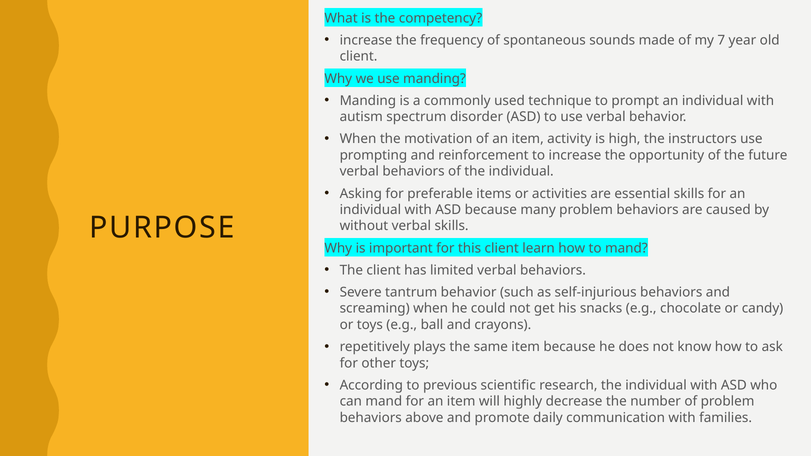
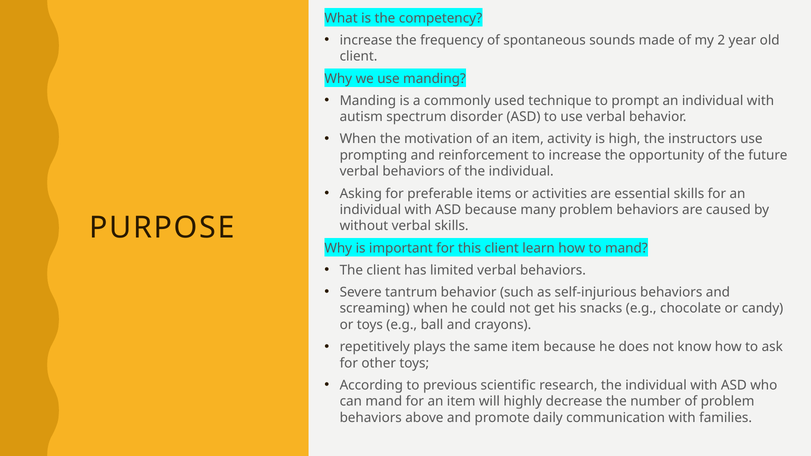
7: 7 -> 2 (721, 40)
